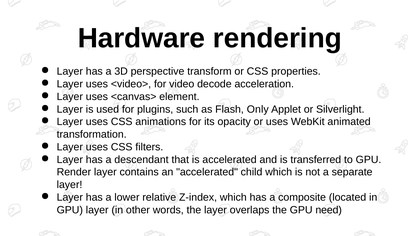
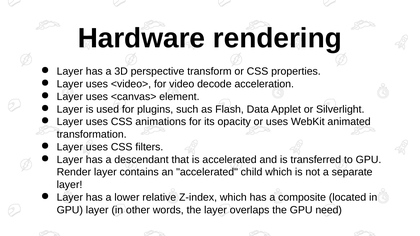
Only: Only -> Data (258, 109)
